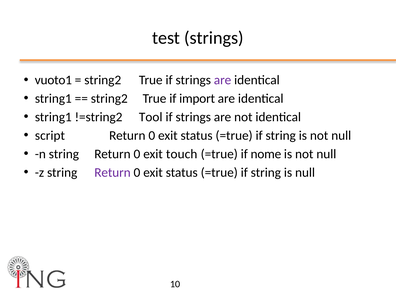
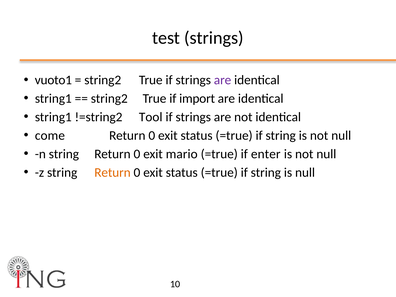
script: script -> come (50, 136)
touch: touch -> mario (182, 154)
nome: nome -> enter (266, 154)
Return colour: purple -> orange (112, 173)
